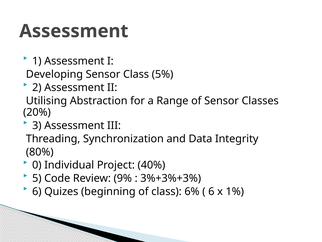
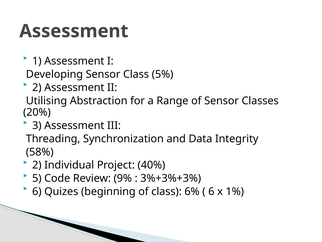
80%: 80% -> 58% (40, 152)
0: 0 -> 2 (37, 165)
